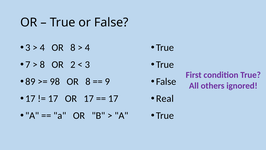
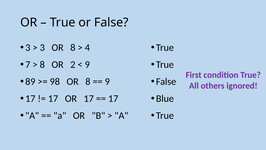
4: 4 -> 3 (42, 48)
3: 3 -> 9 (87, 64)
Real: Real -> Blue (165, 98)
